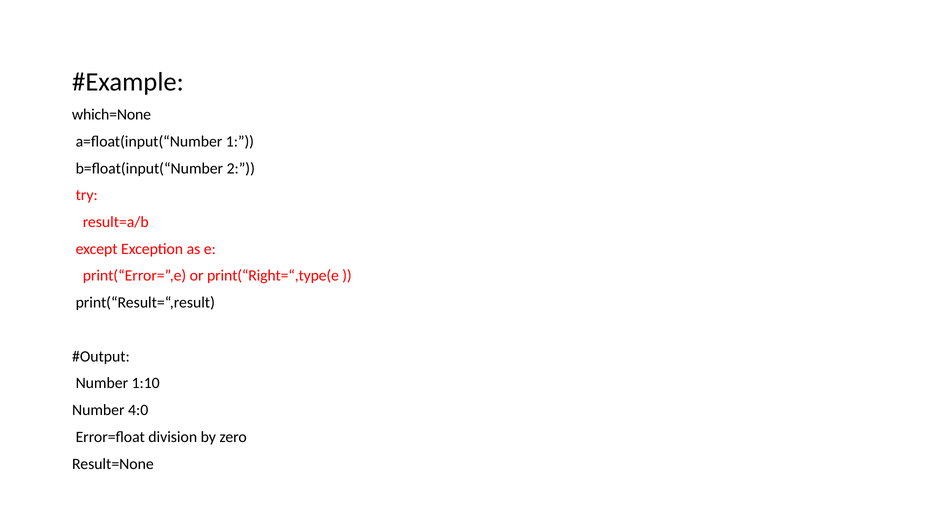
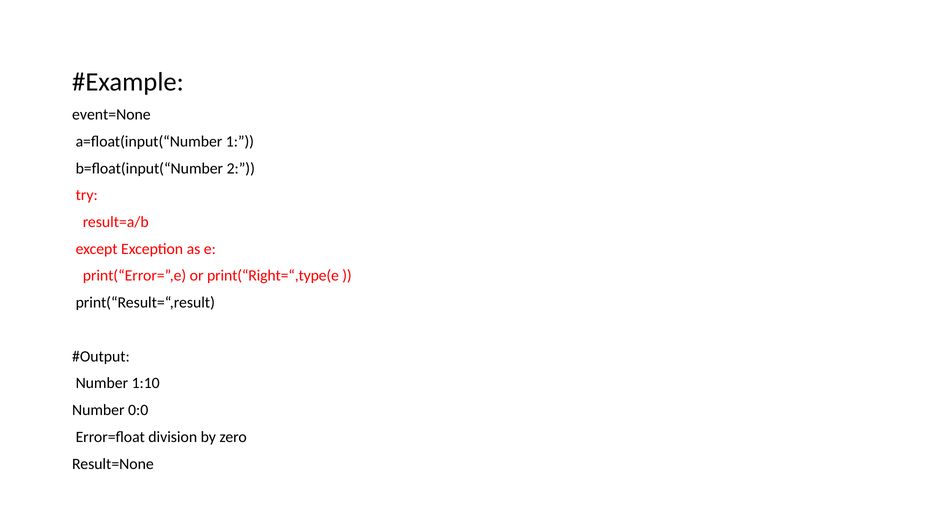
which=None: which=None -> event=None (111, 115)
4:0: 4:0 -> 0:0 (138, 410)
